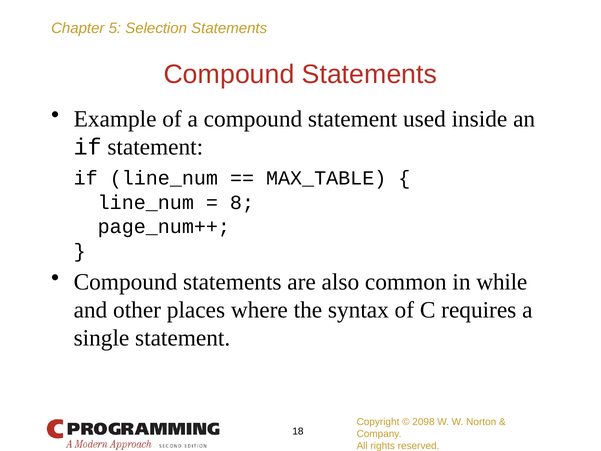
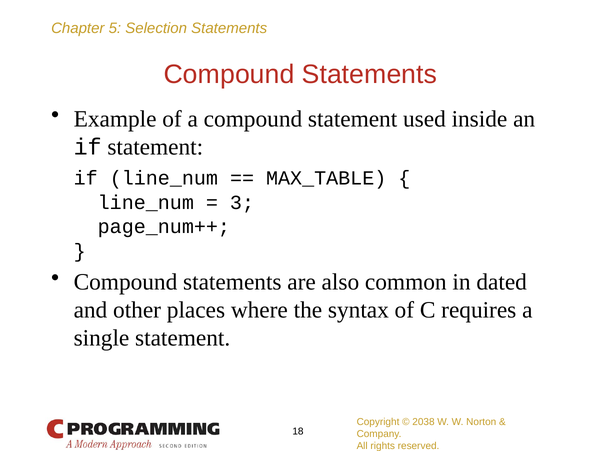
8: 8 -> 3 (242, 202)
while: while -> dated (502, 282)
2098: 2098 -> 2038 (423, 422)
